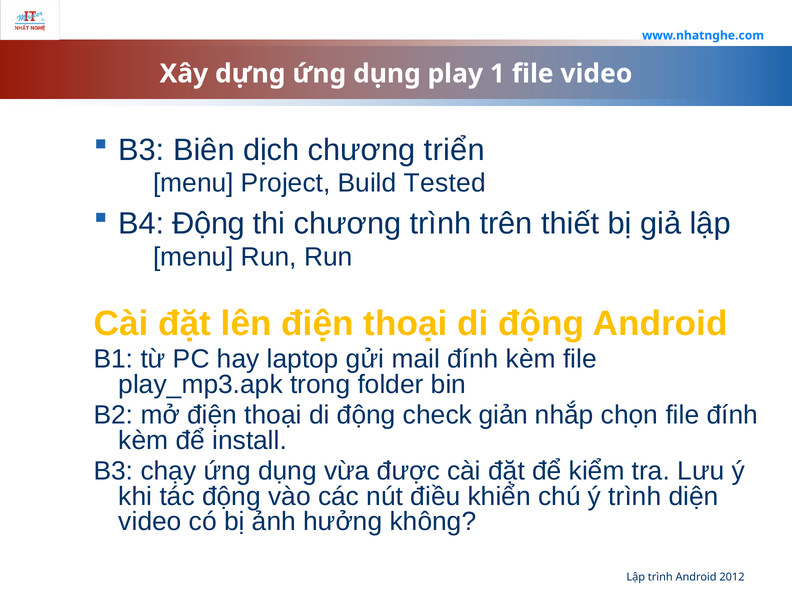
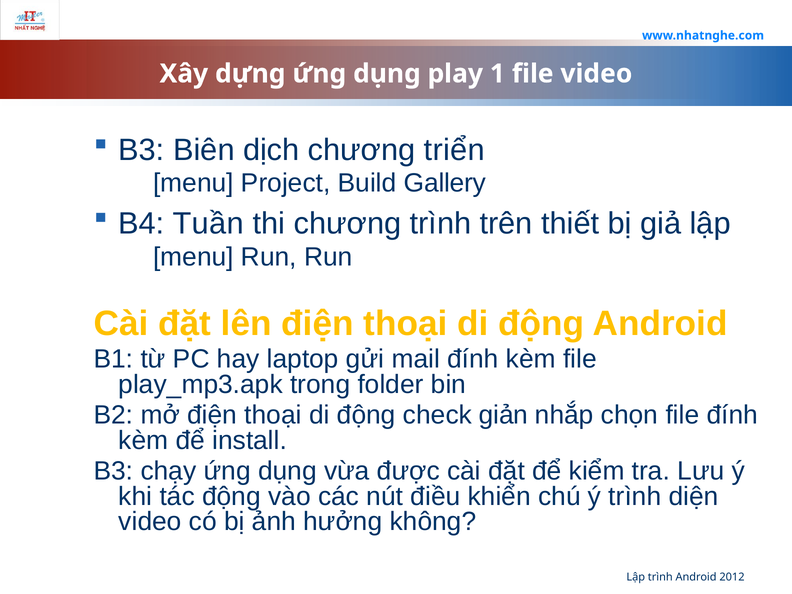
Tested: Tested -> Gallery (445, 183)
B4 Động: Động -> Tuần (208, 224)
